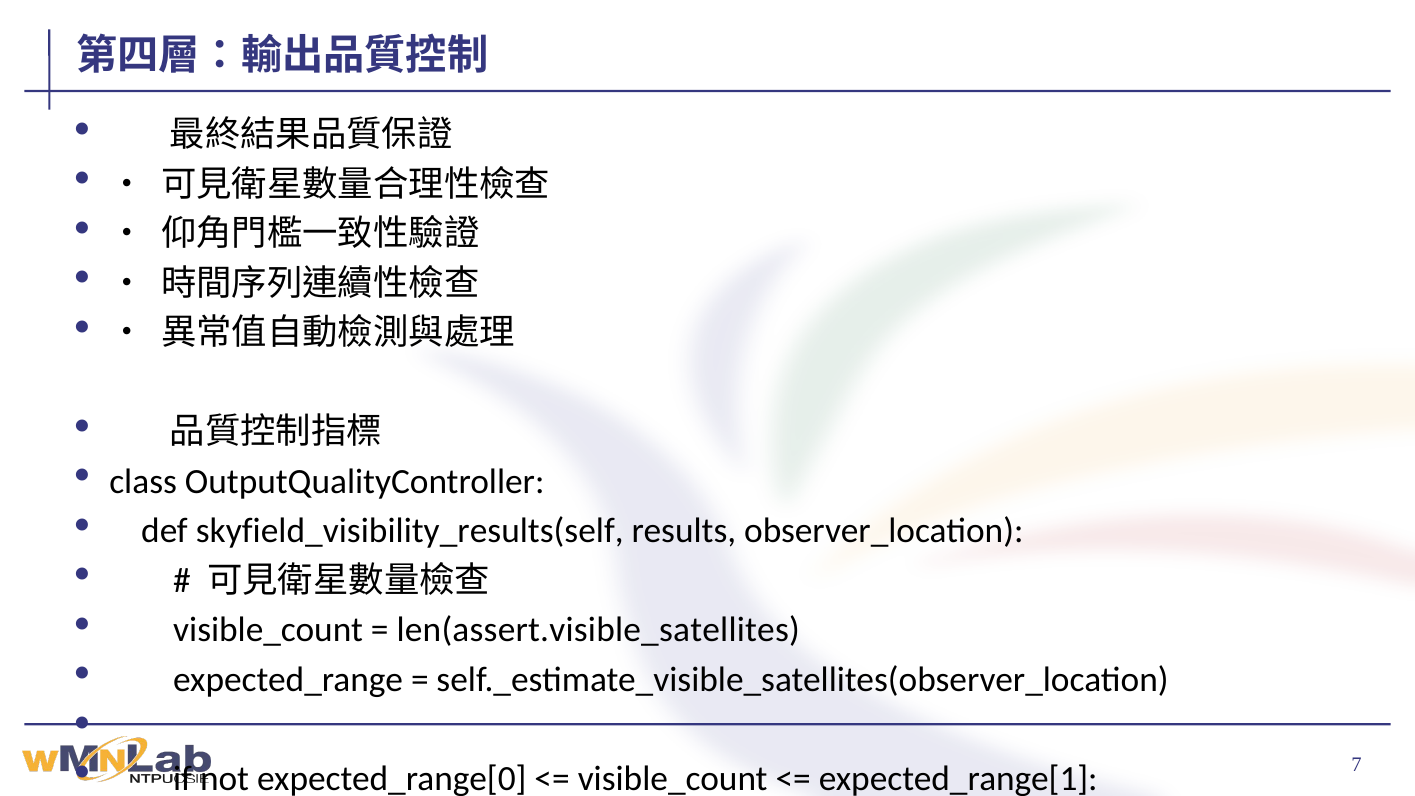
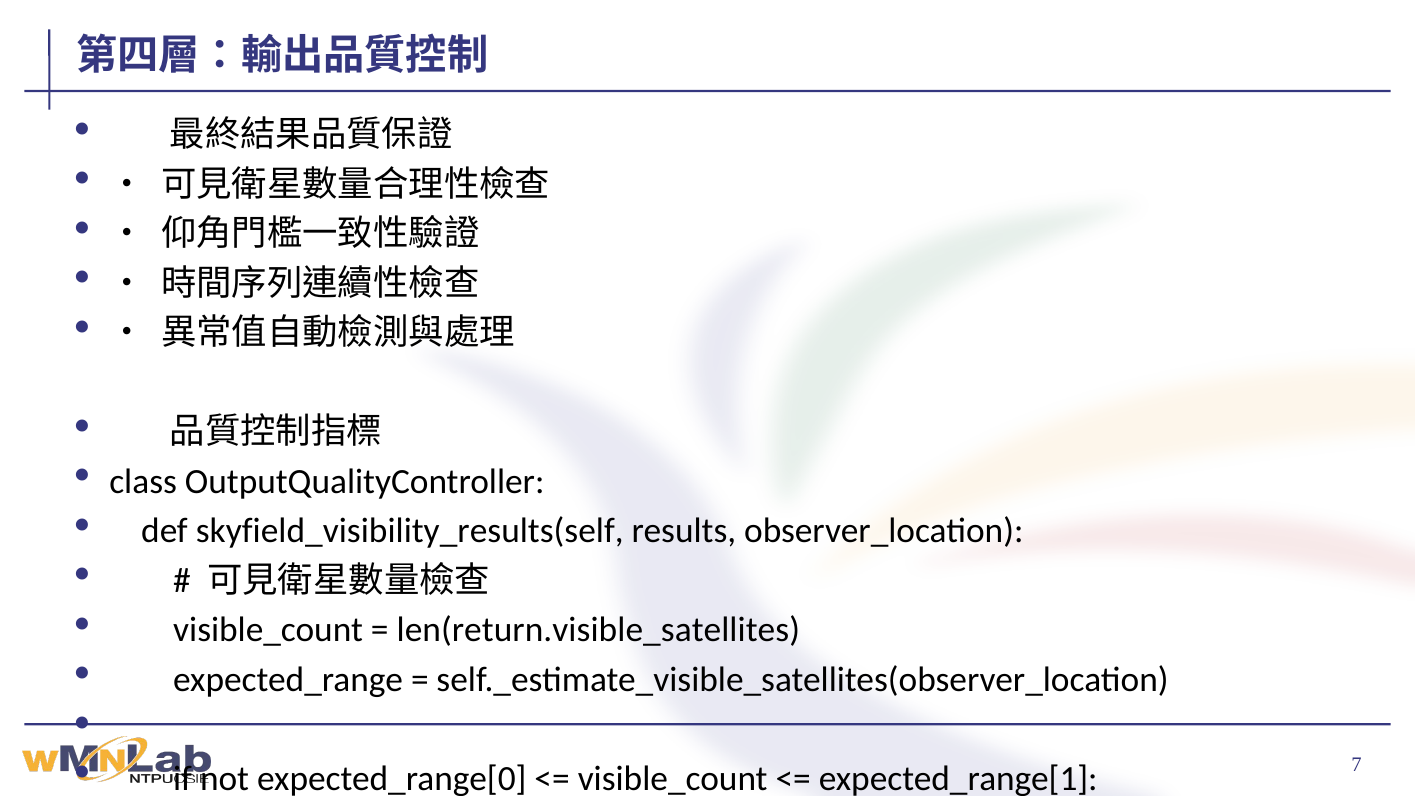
len(assert.visible_satellites: len(assert.visible_satellites -> len(return.visible_satellites (598, 630)
